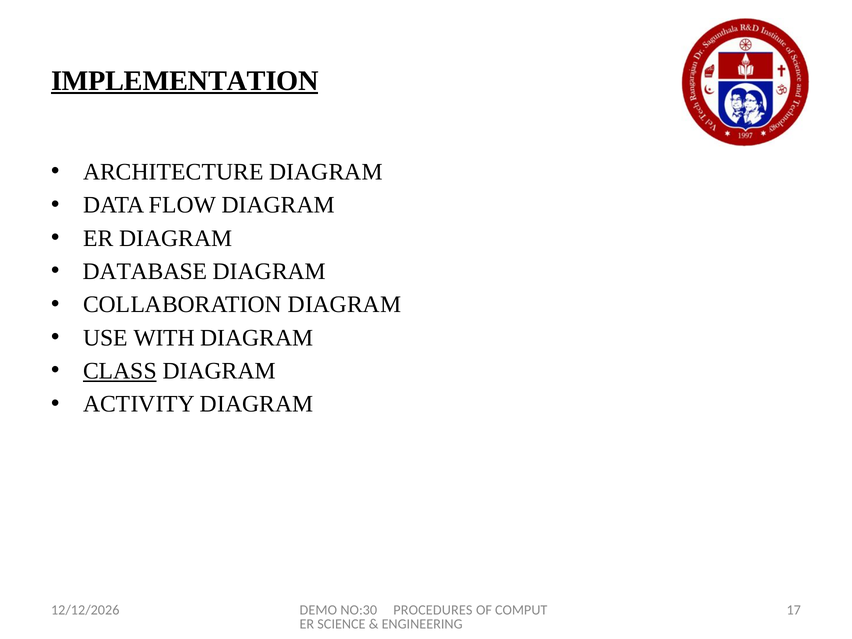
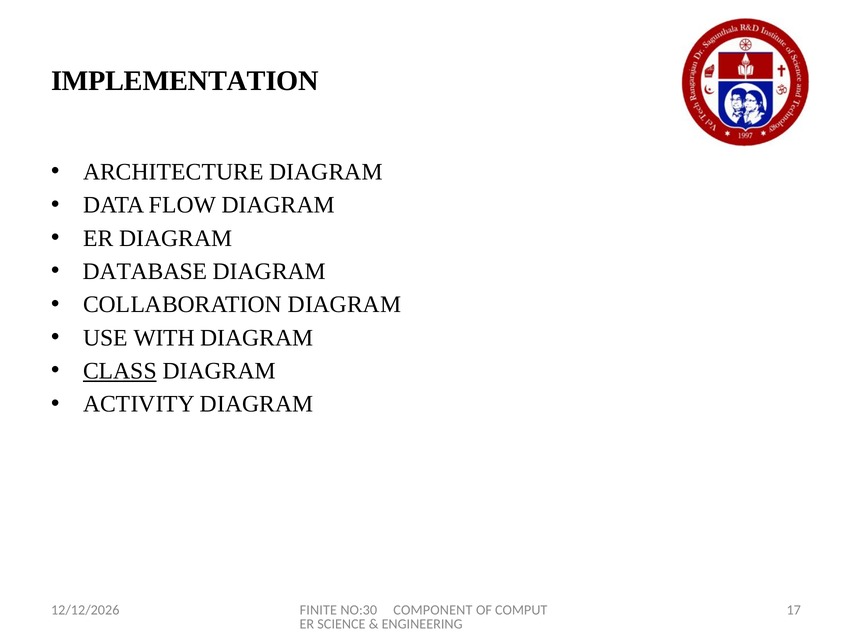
IMPLEMENTATION underline: present -> none (185, 81)
DEMO: DEMO -> FINITE (318, 610)
PROCEDURES: PROCEDURES -> COMPONENT (433, 610)
